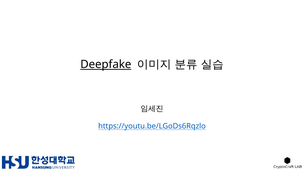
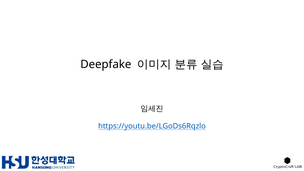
Deepfake underline: present -> none (106, 64)
